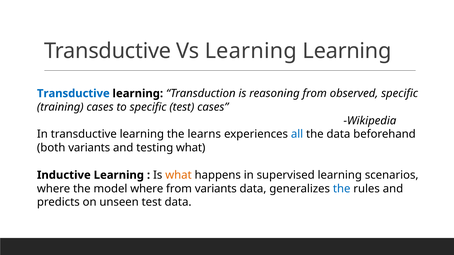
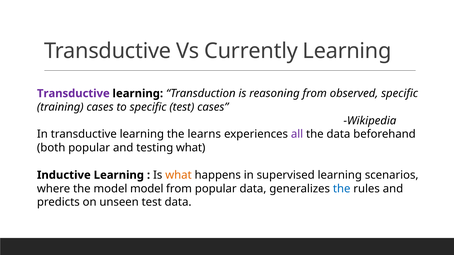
Vs Learning: Learning -> Currently (251, 51)
Transductive colour: blue -> purple (73, 94)
all colour: blue -> purple (297, 134)
both variants: variants -> popular (89, 148)
model where: where -> model (147, 189)
from variants: variants -> popular (216, 189)
